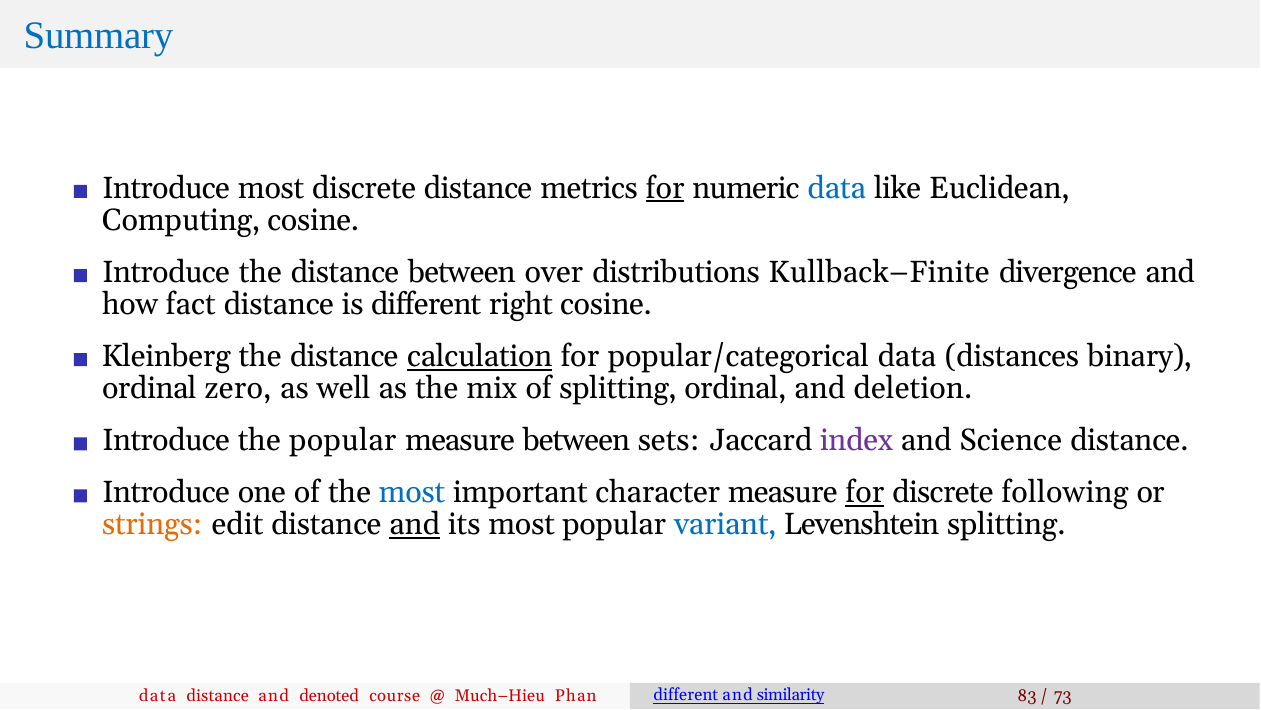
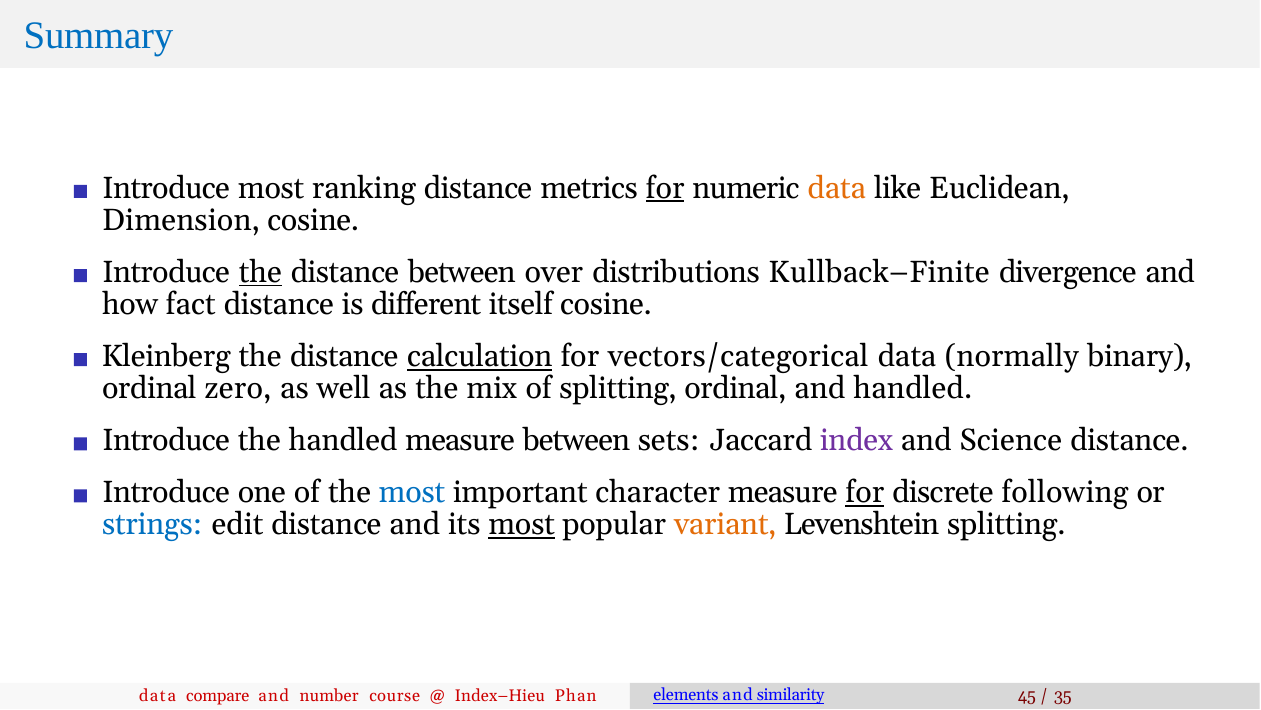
most discrete: discrete -> ranking (364, 188)
data colour: blue -> orange (837, 188)
Computing: Computing -> Dimension (181, 220)
the underline: none -> present (260, 272)
right: right -> itself (521, 304)
popular/categorical: popular/categorical -> vectors/categorical (738, 356)
distances: distances -> normally (1012, 356)
and deletion: deletion -> handled (913, 388)
the popular: popular -> handled (343, 440)
strings colour: orange -> blue (152, 525)
and underline: present -> none (415, 525)
most underline: none -> present (522, 525)
variant colour: blue -> orange (725, 525)
data distance: distance -> compare (218, 695)
denoted: denoted -> number (329, 695)
Much–Hieu: Much–Hieu -> Index–Hieu (500, 695)
Phan different: different -> elements (686, 695)
83: 83 -> 45 (1027, 695)
73: 73 -> 35 (1063, 695)
